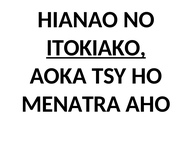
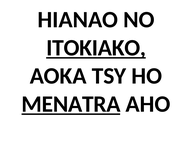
MENATRA underline: none -> present (71, 104)
